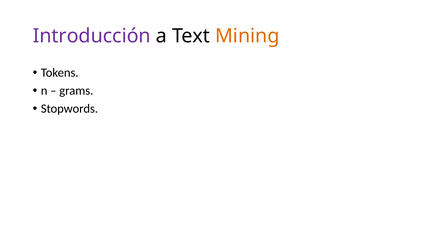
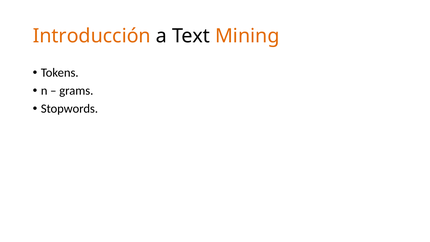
Introducción colour: purple -> orange (92, 36)
